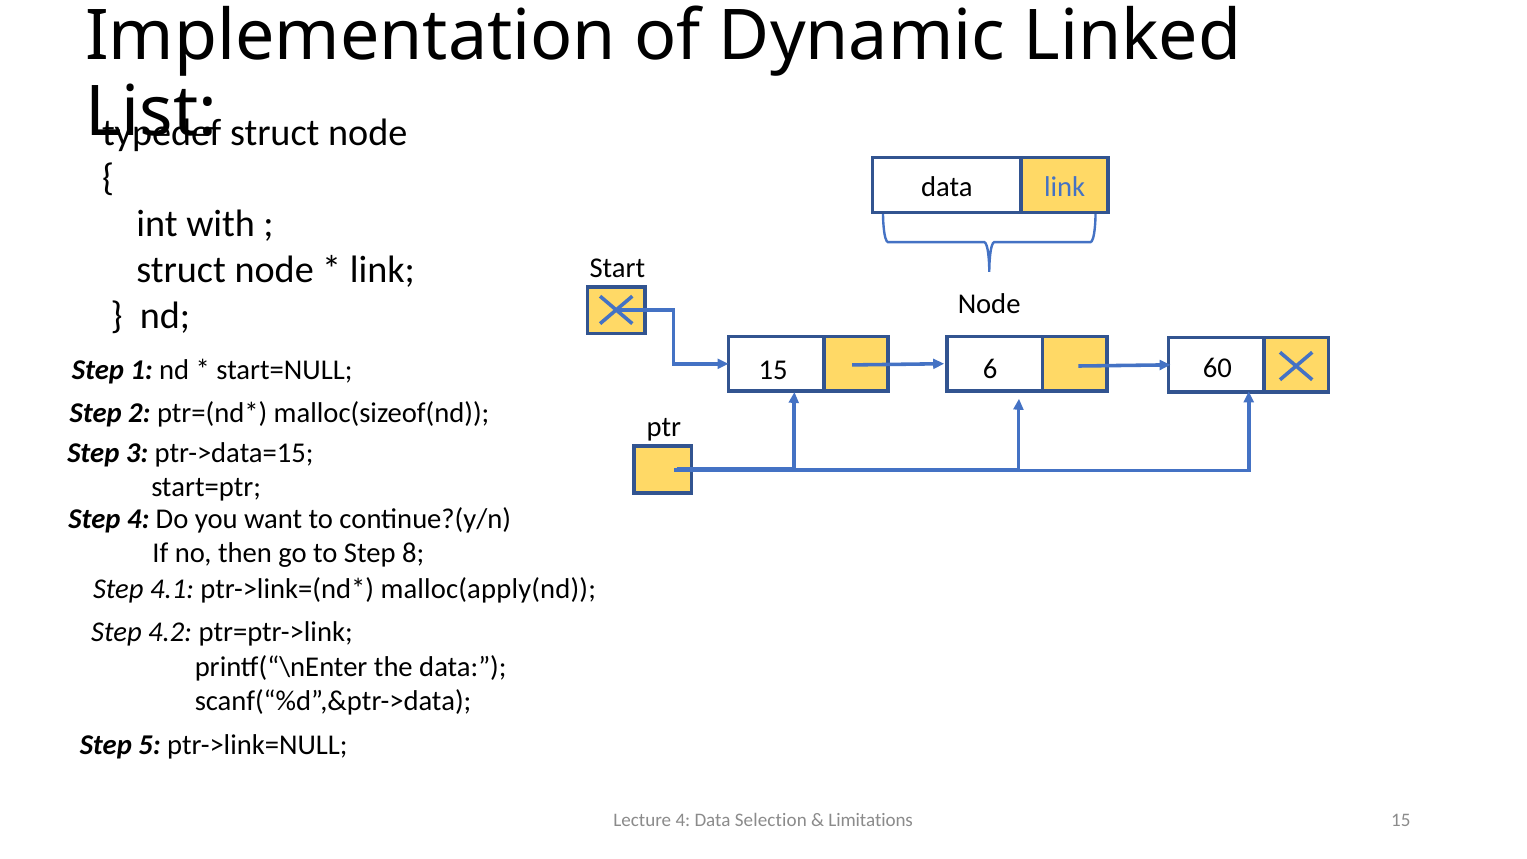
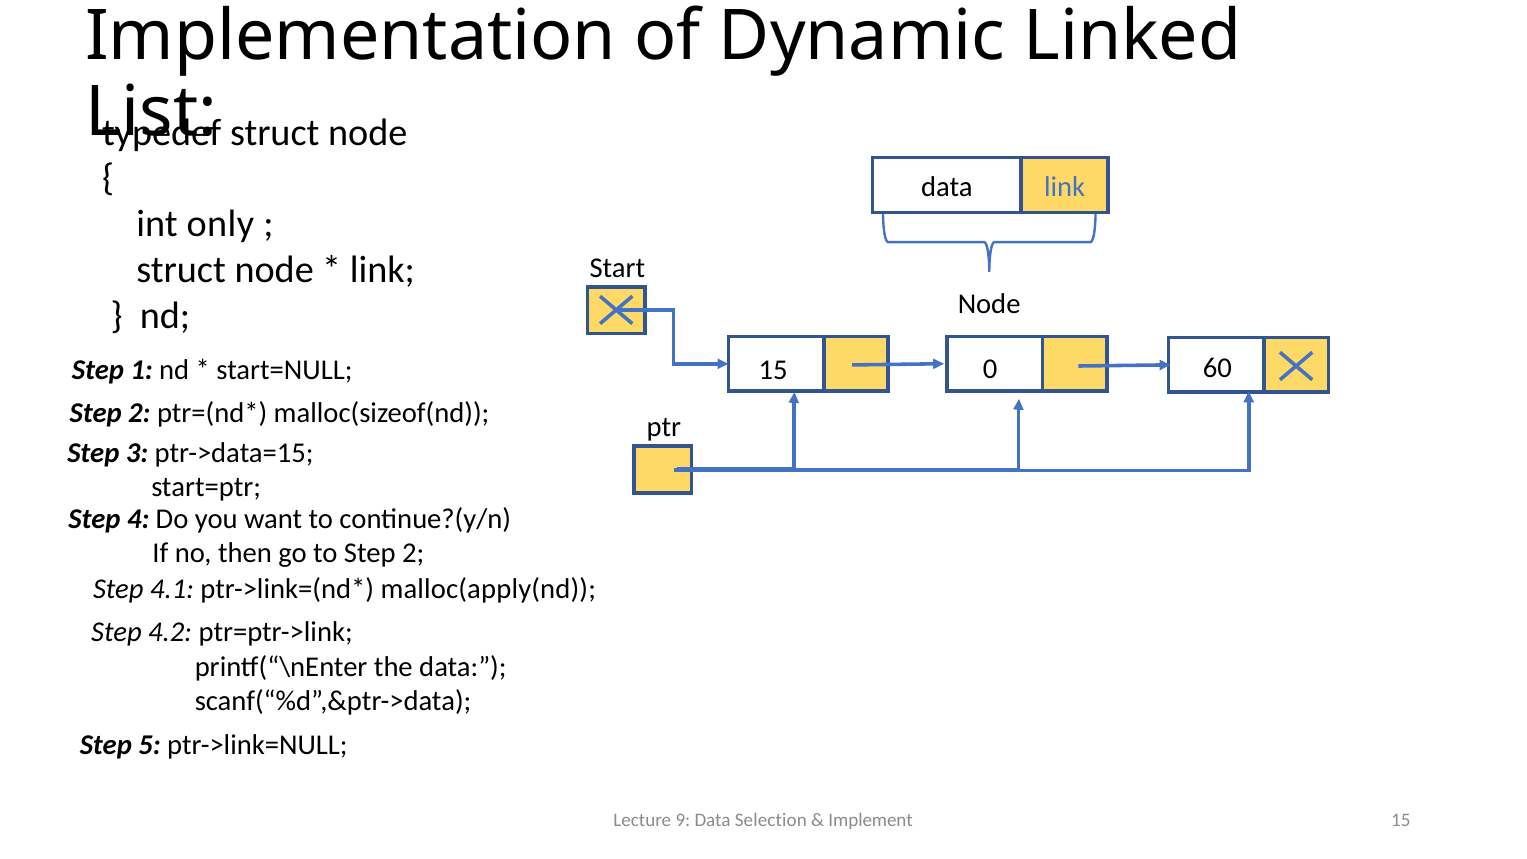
with: with -> only (220, 224)
6: 6 -> 0 (990, 369)
to Step 8: 8 -> 2 (413, 553)
Lecture 4: 4 -> 9 (683, 820)
Limitations: Limitations -> Implement (871, 820)
